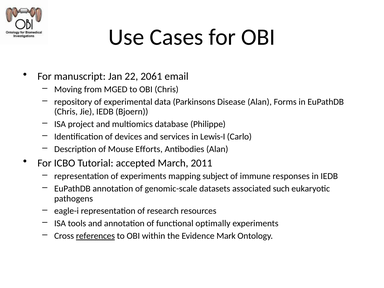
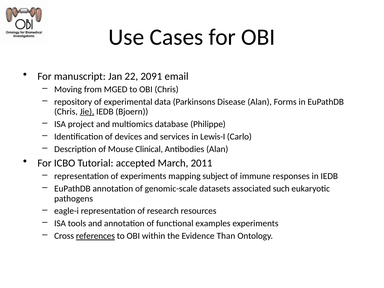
2061: 2061 -> 2091 (151, 76)
Jie underline: none -> present (87, 112)
Efforts: Efforts -> Clinical (149, 149)
optimally: optimally -> examples (213, 223)
Mark: Mark -> Than (226, 236)
